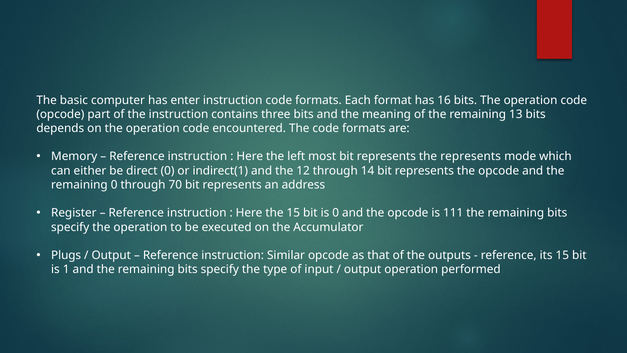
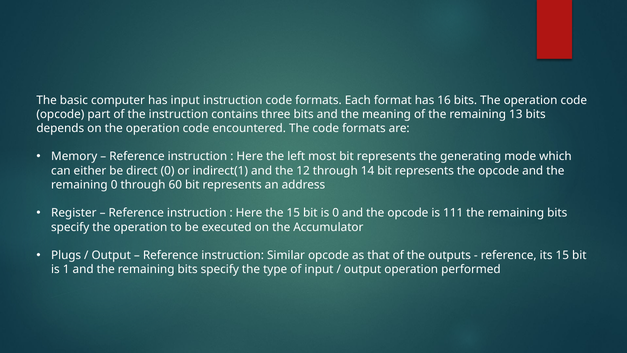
has enter: enter -> input (185, 100)
the represents: represents -> generating (471, 156)
70: 70 -> 60 (175, 185)
